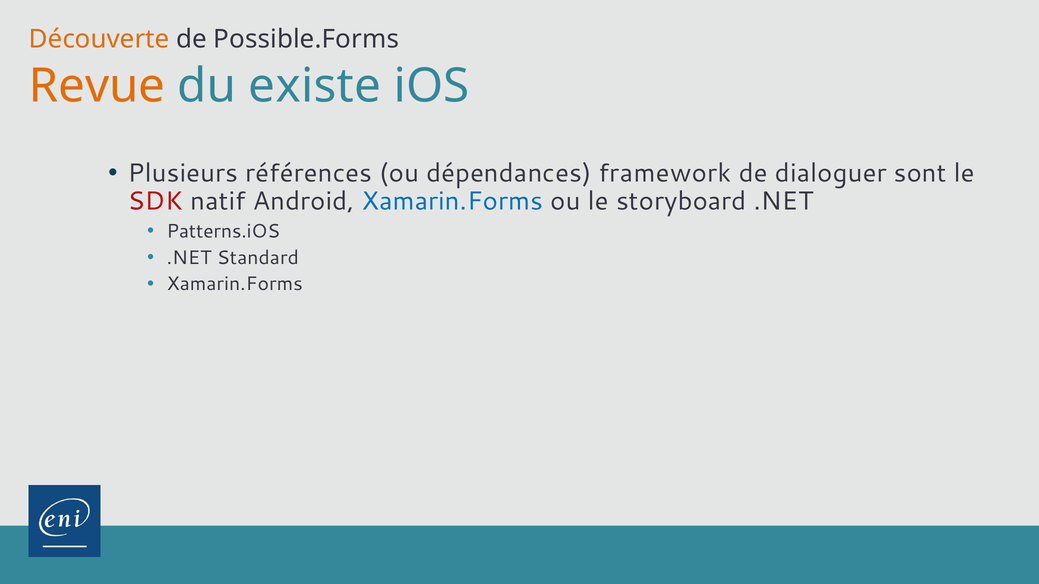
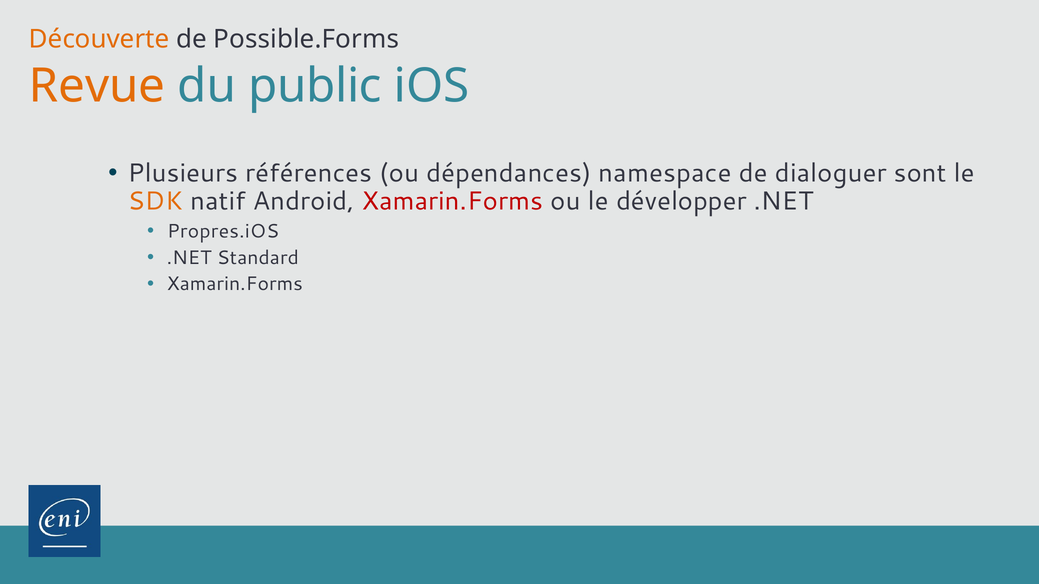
existe: existe -> public (315, 86)
framework: framework -> namespace (665, 173)
SDK colour: red -> orange (156, 201)
Xamarin.Forms colour: blue -> red (453, 201)
storyboard: storyboard -> développer (681, 201)
Patterns.iOS: Patterns.iOS -> Propres.iOS (223, 231)
